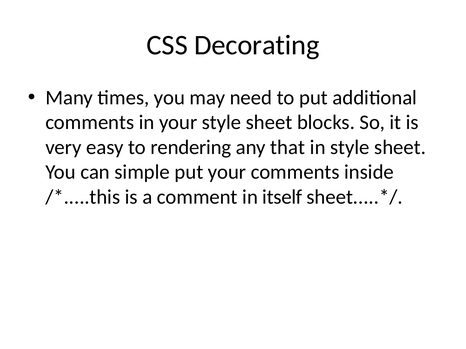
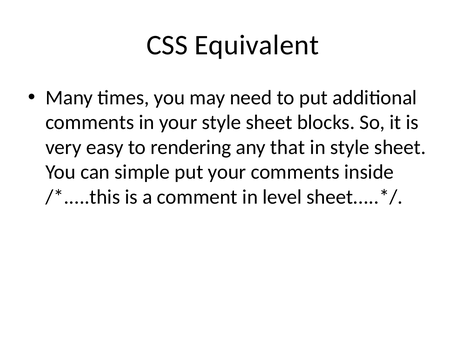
Decorating: Decorating -> Equivalent (257, 45)
itself: itself -> level (282, 197)
